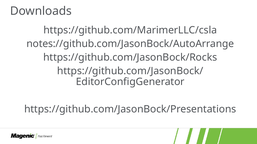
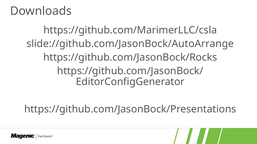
notes://github.com/JasonBock/AutoArrange: notes://github.com/JasonBock/AutoArrange -> slide://github.com/JasonBock/AutoArrange (130, 44)
